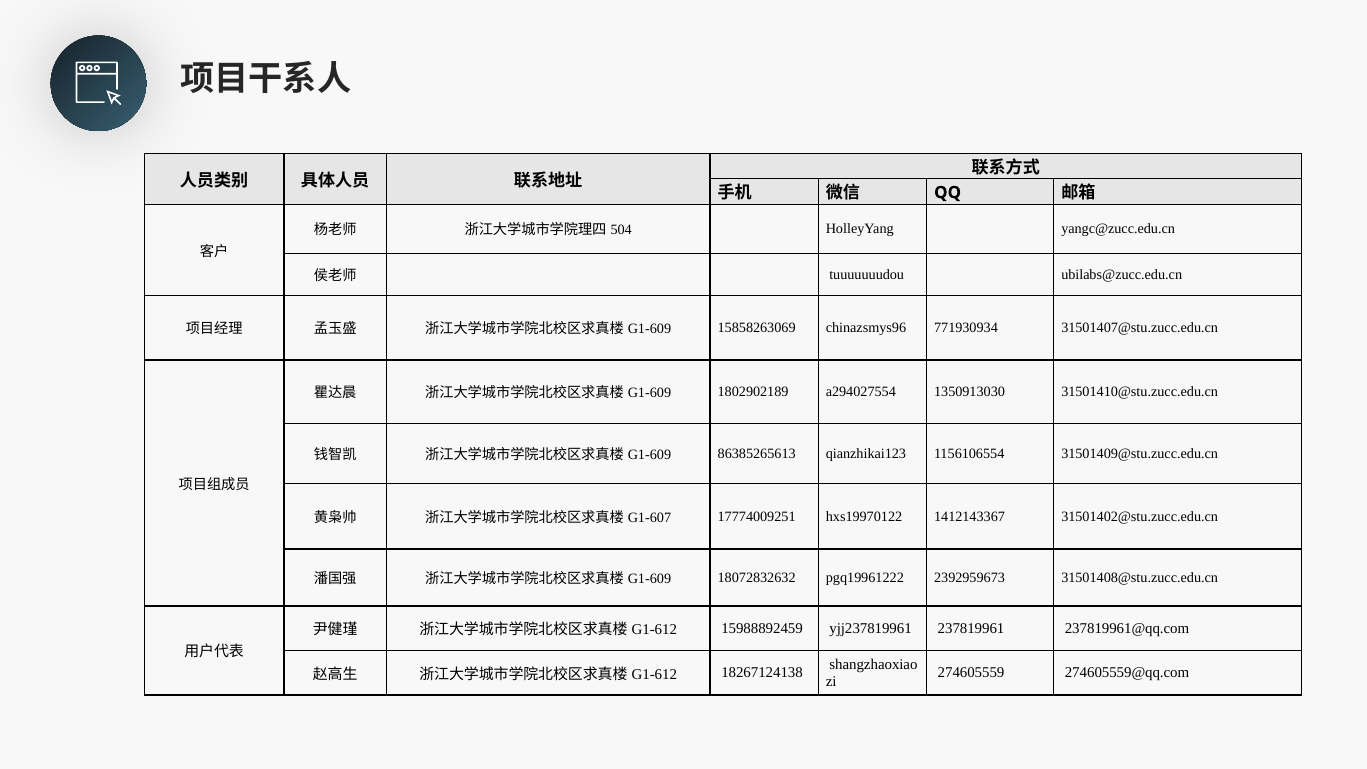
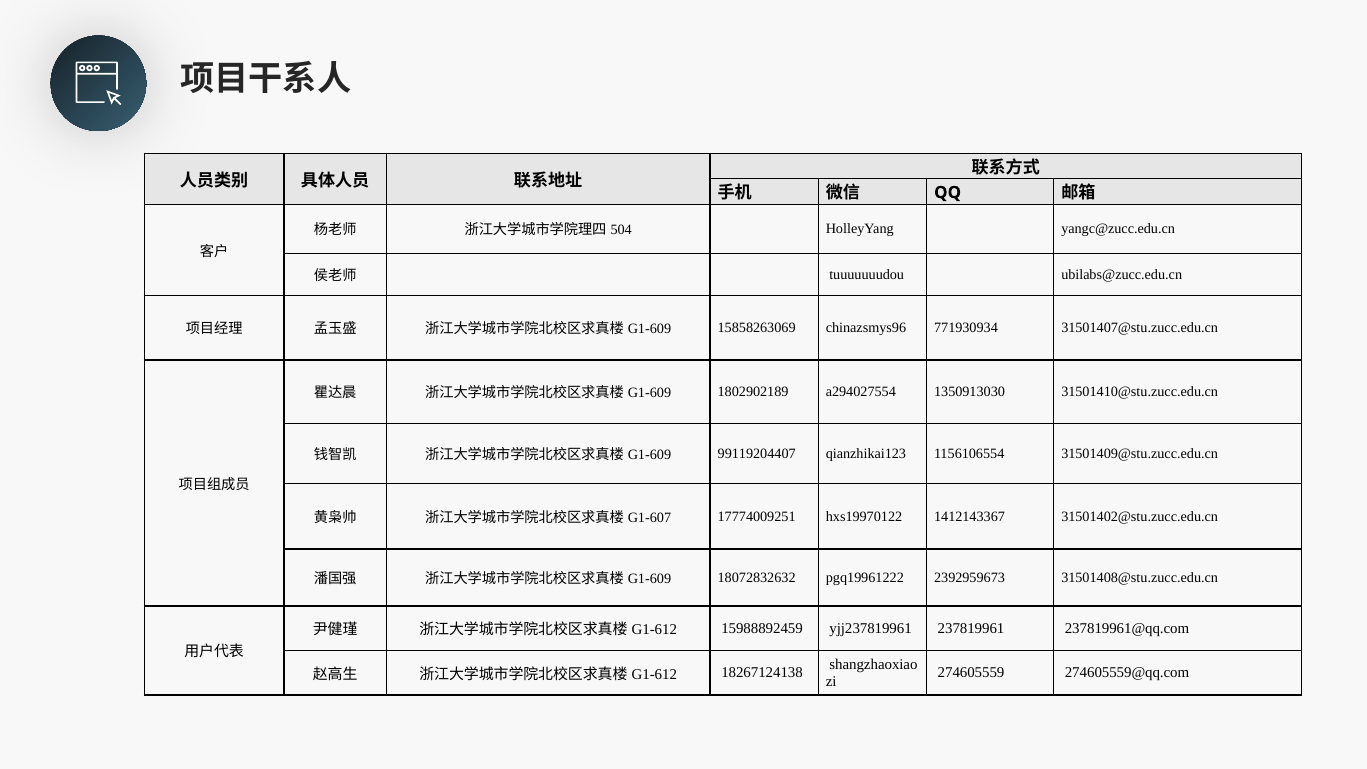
86385265613: 86385265613 -> 99119204407 (757, 454)
